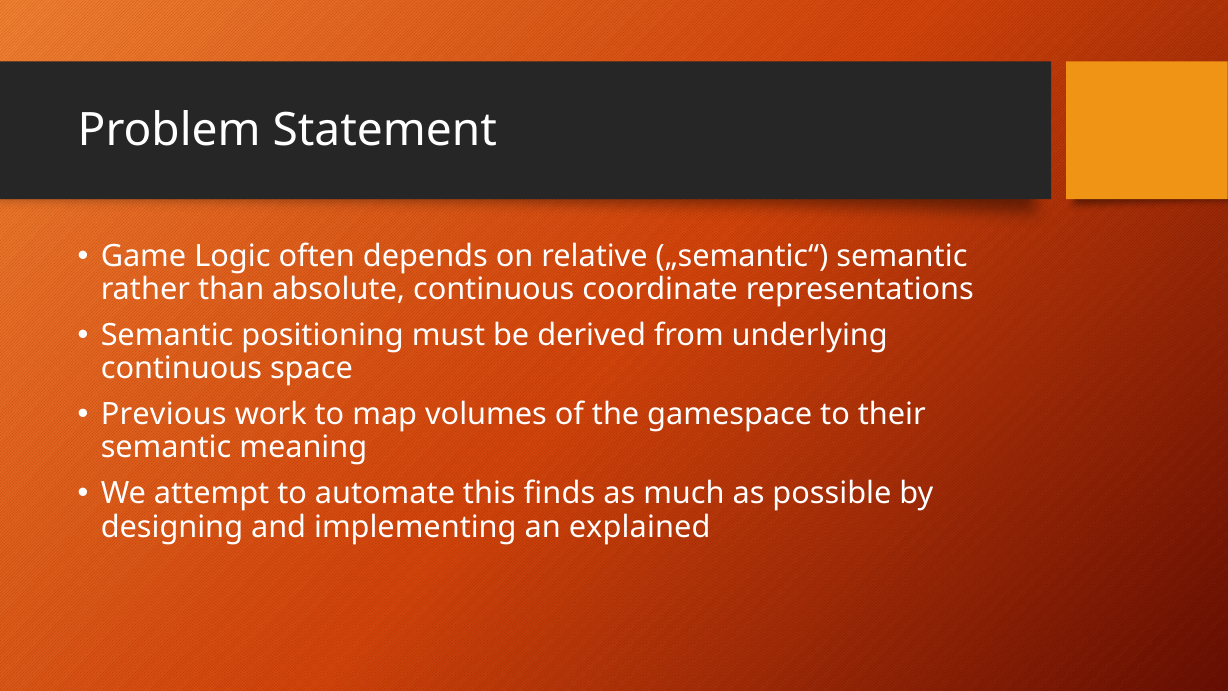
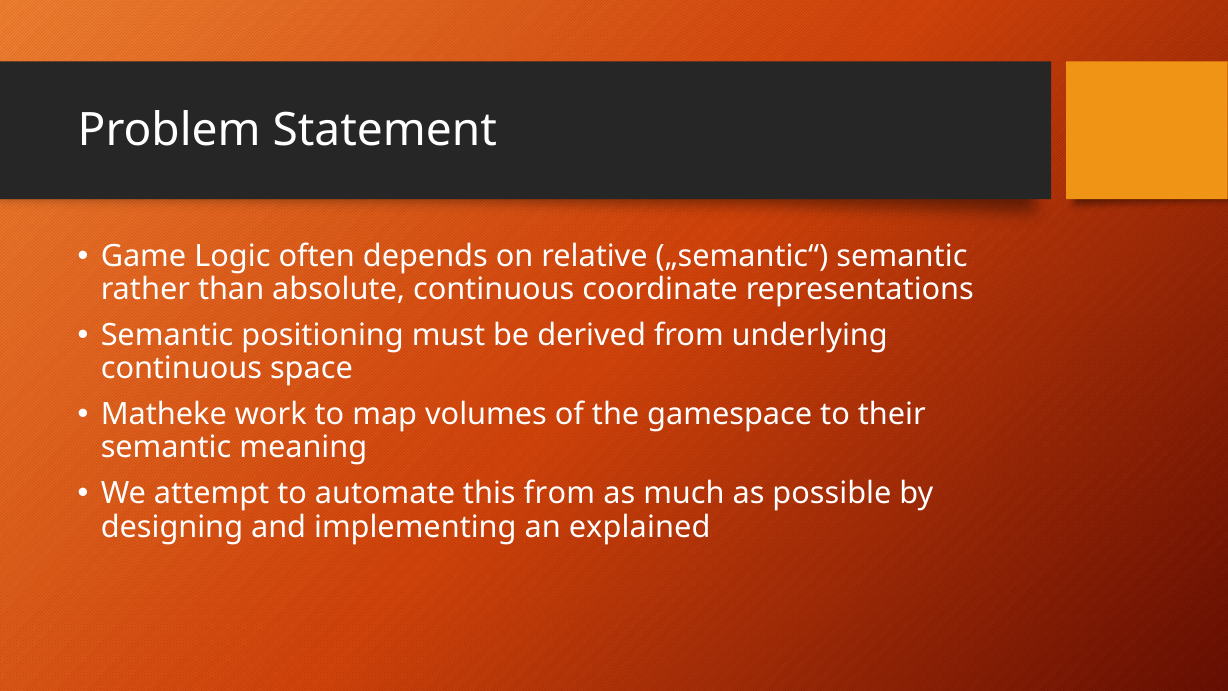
Previous: Previous -> Matheke (164, 415)
this finds: finds -> from (559, 494)
